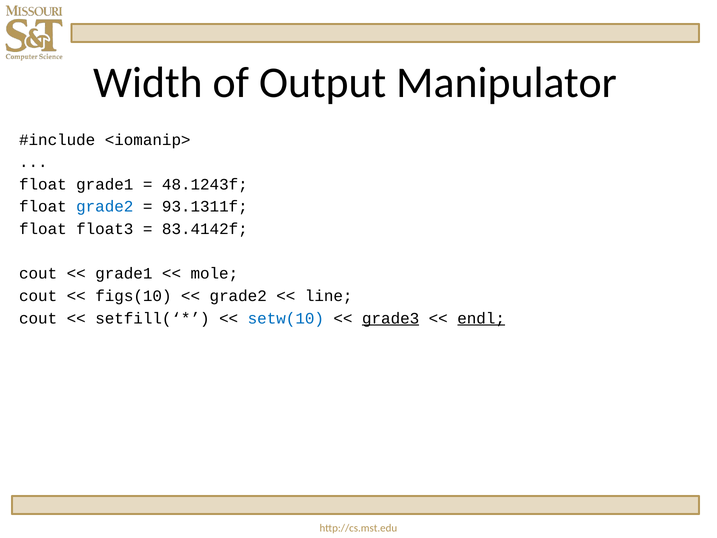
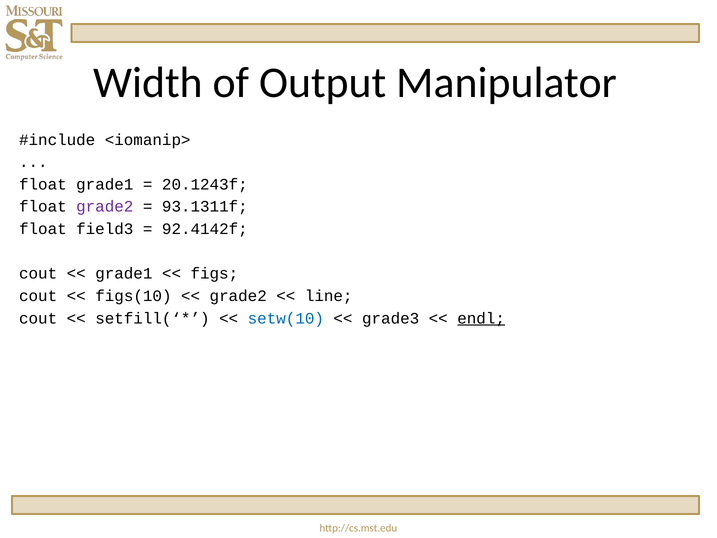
48.1243f: 48.1243f -> 20.1243f (205, 184)
grade2 colour: blue -> purple (105, 207)
float3: float3 -> field3 (105, 229)
83.4142f: 83.4142f -> 92.4142f (205, 229)
mole: mole -> figs (214, 274)
grade3 underline: present -> none (391, 318)
